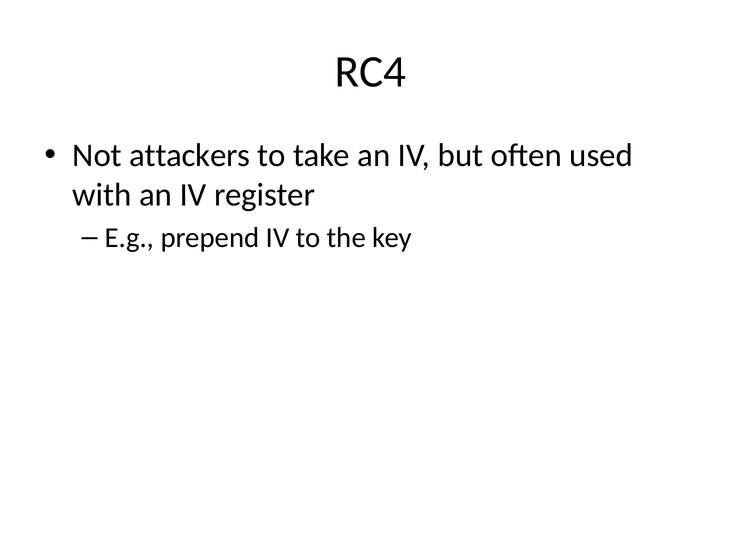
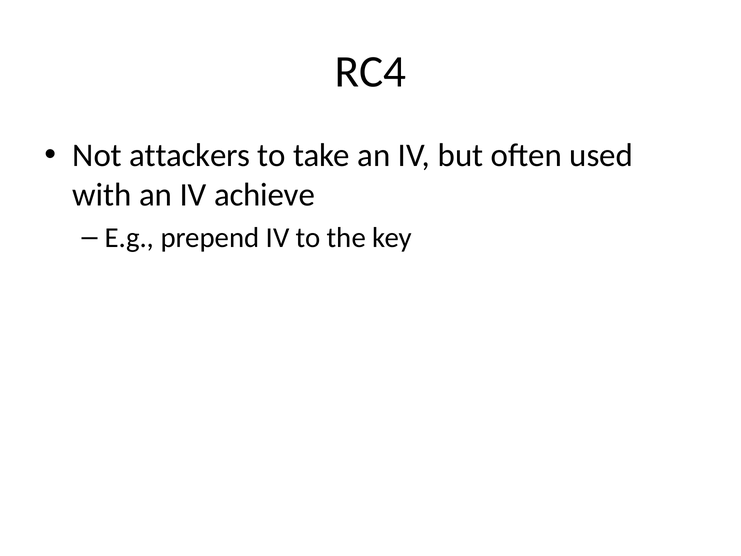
register: register -> achieve (265, 195)
